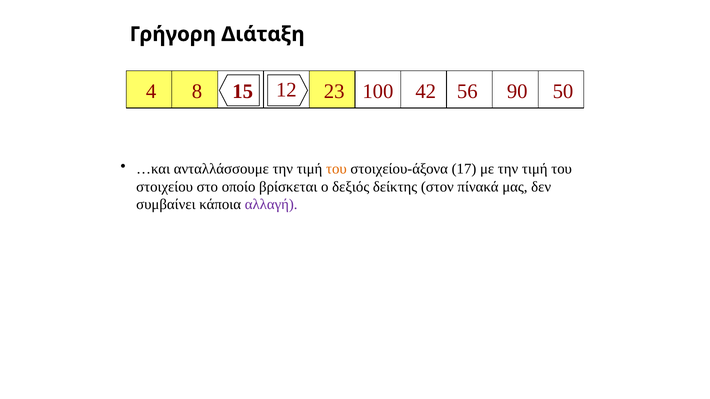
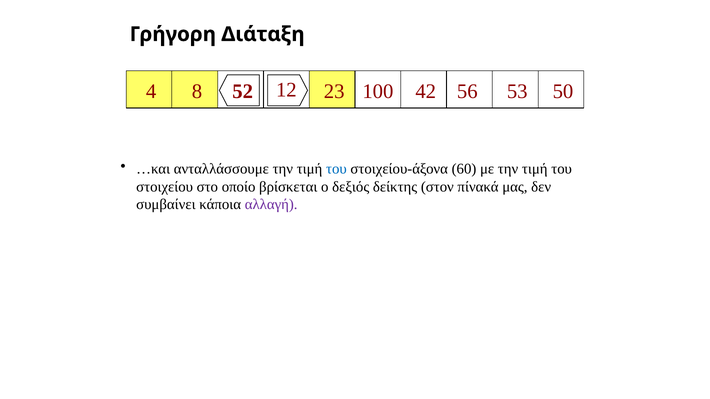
15: 15 -> 52 (243, 91)
90: 90 -> 53 (517, 91)
του colour: orange -> blue (336, 169)
17: 17 -> 60 (464, 169)
